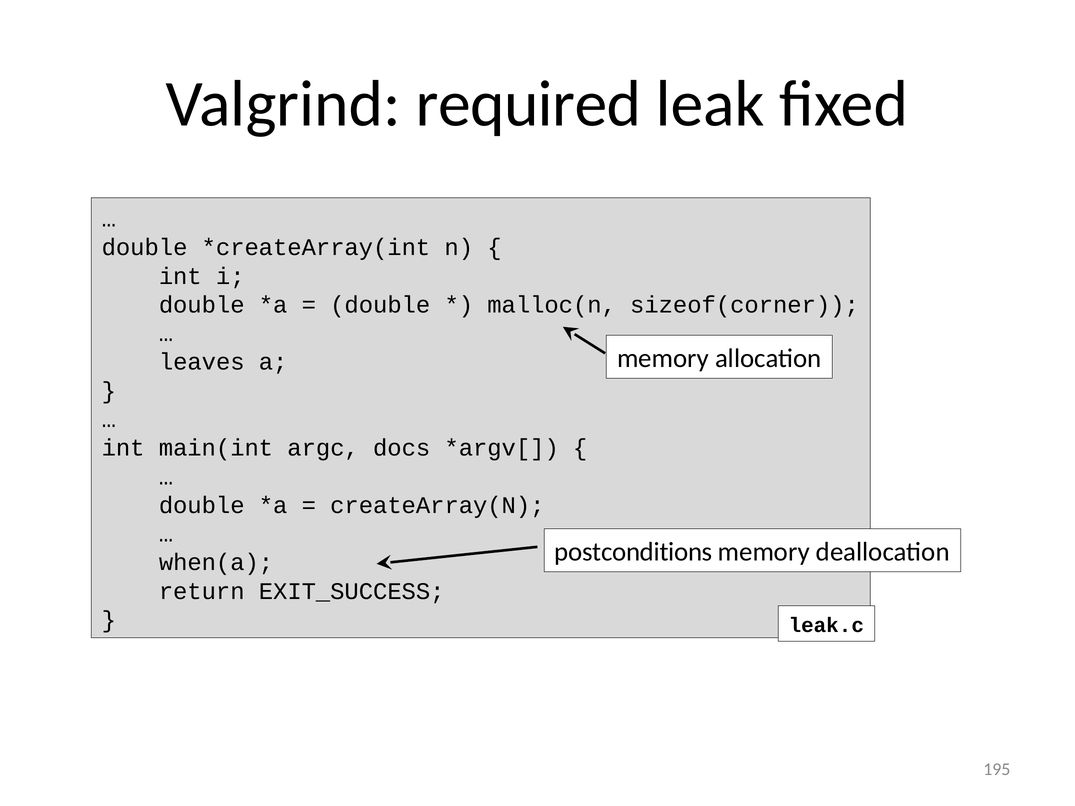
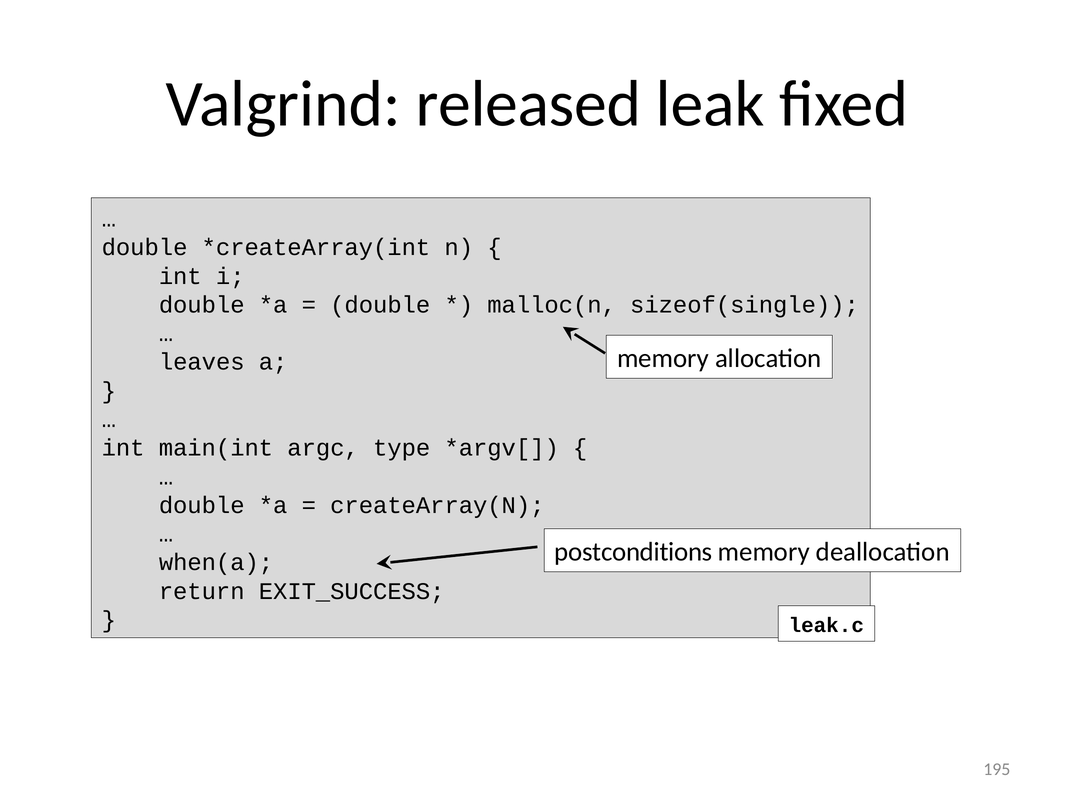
required: required -> released (528, 104)
sizeof(corner: sizeof(corner -> sizeof(single (744, 305)
docs: docs -> type (402, 448)
